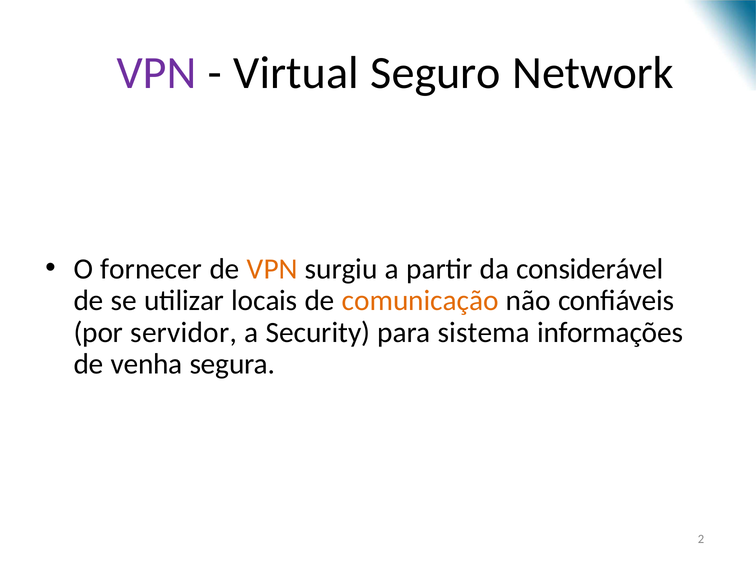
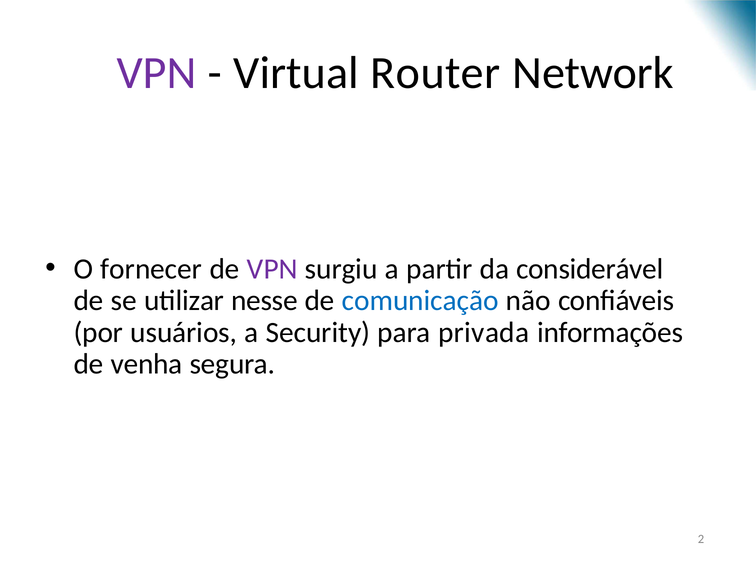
Seguro: Seguro -> Router (435, 73)
VPN colour: orange -> purple (272, 269)
locais: locais -> nesse (264, 301)
comunicação colour: orange -> blue (420, 301)
servidor: servidor -> usuários (184, 332)
sistema: sistema -> privada (484, 332)
